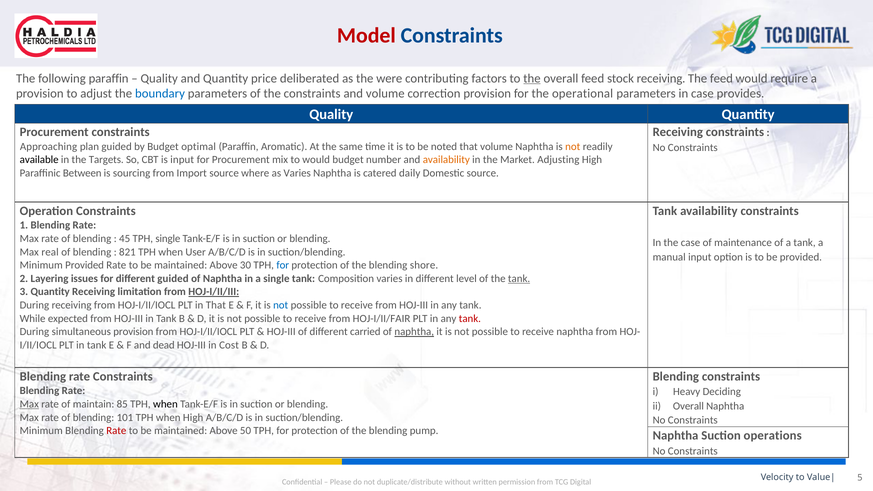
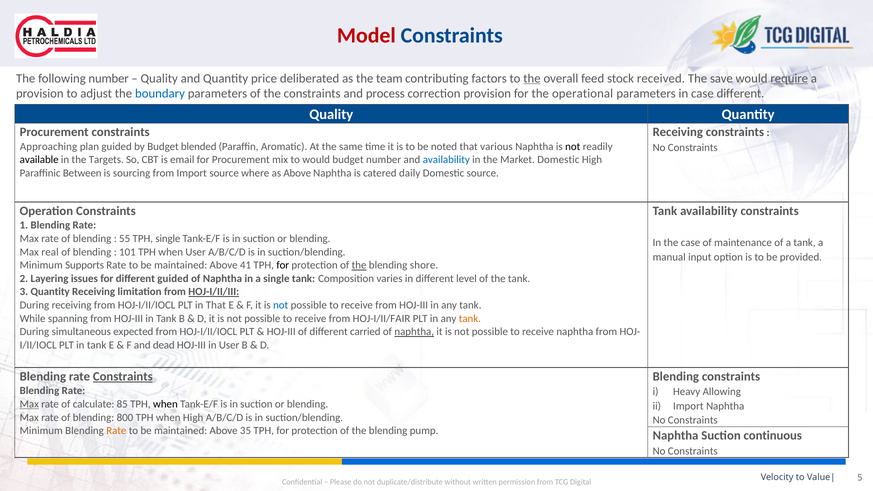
following paraffin: paraffin -> number (109, 78)
were: were -> team (389, 78)
stock receiving: receiving -> received (661, 78)
The feed: feed -> save (721, 78)
require underline: none -> present (789, 78)
and volume: volume -> process (385, 94)
case provides: provides -> different (741, 94)
optimal: optimal -> blended (199, 147)
that volume: volume -> various (496, 147)
not colour: orange -> black (573, 147)
is input: input -> email (182, 160)
availability colour: orange -> blue (446, 160)
Market Adjusting: Adjusting -> Domestic (558, 160)
as Varies: Varies -> Above (297, 173)
45: 45 -> 55 (125, 239)
821: 821 -> 101 (127, 252)
Minimum Provided: Provided -> Supports (85, 265)
30: 30 -> 41 (246, 265)
for colour: blue -> black (283, 265)
the underline: none -> present (359, 265)
tank underline: present -> none (519, 279)
expected: expected -> spanning (68, 318)
tank colour: red -> orange (470, 318)
simultaneous provision: provision -> expected (133, 332)
in Cost: Cost -> User (229, 345)
Constraints underline: none -> present (123, 377)
Deciding: Deciding -> Allowing (722, 392)
maintain: maintain -> calculate (94, 404)
Overall: Overall -> Import (688, 406)
101: 101 -> 800 (125, 417)
Rate colour: red -> orange (116, 431)
50: 50 -> 35 (246, 431)
operations: operations -> continuous (773, 436)
